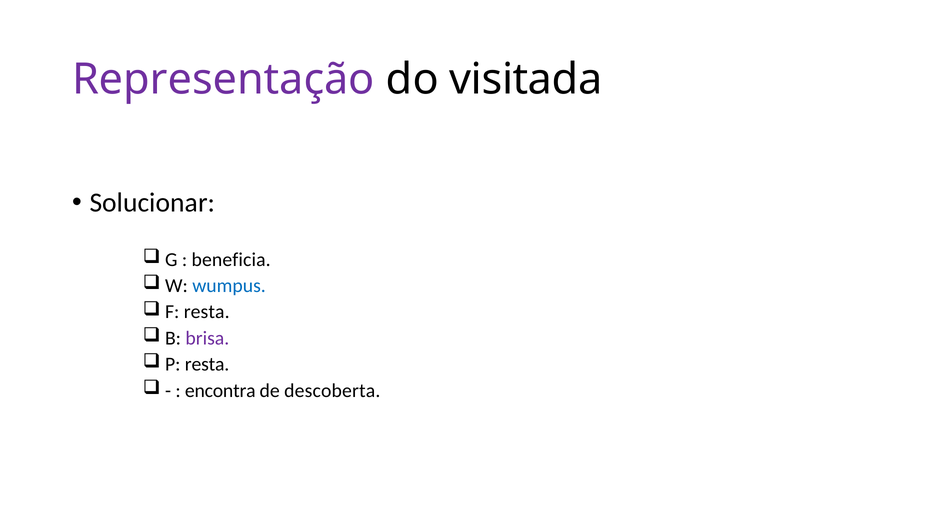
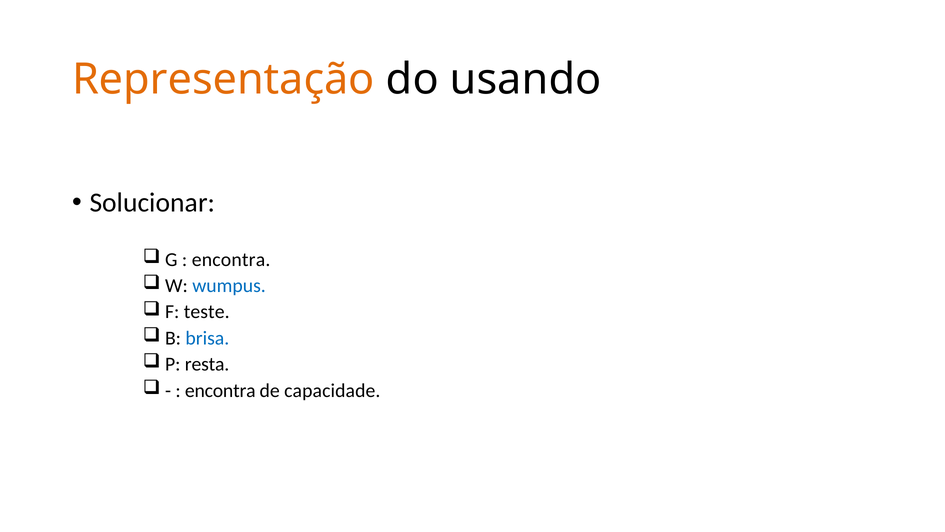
Representação colour: purple -> orange (223, 79)
visitada: visitada -> usando (526, 79)
beneficia: beneficia -> encontra (231, 259)
F resta: resta -> teste (207, 312)
brisa colour: purple -> blue (207, 338)
descoberta: descoberta -> capacidade (332, 390)
